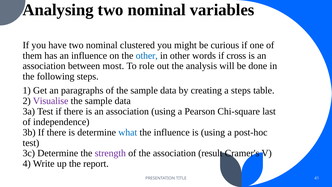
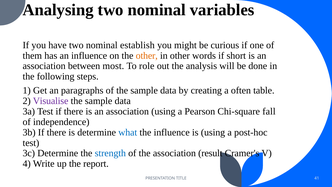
clustered: clustered -> establish (137, 45)
other colour: blue -> orange (147, 55)
cross: cross -> short (236, 55)
a steps: steps -> often (241, 90)
last: last -> fall (269, 111)
strength colour: purple -> blue (110, 153)
